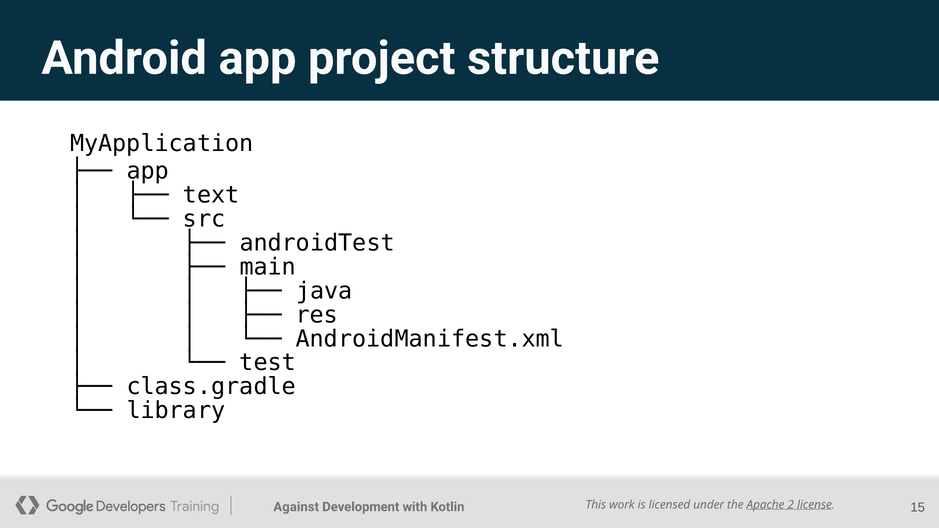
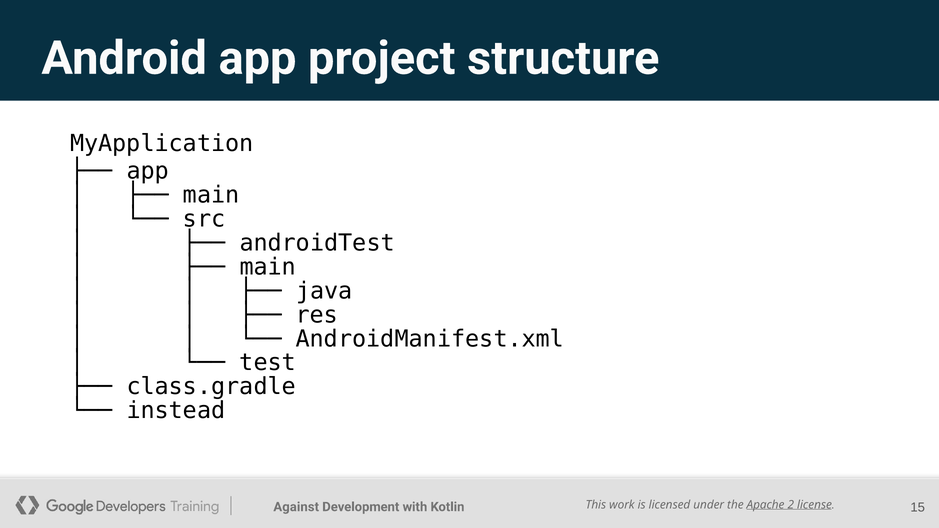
text: text -> main (211, 195)
library: library -> instead (176, 411)
